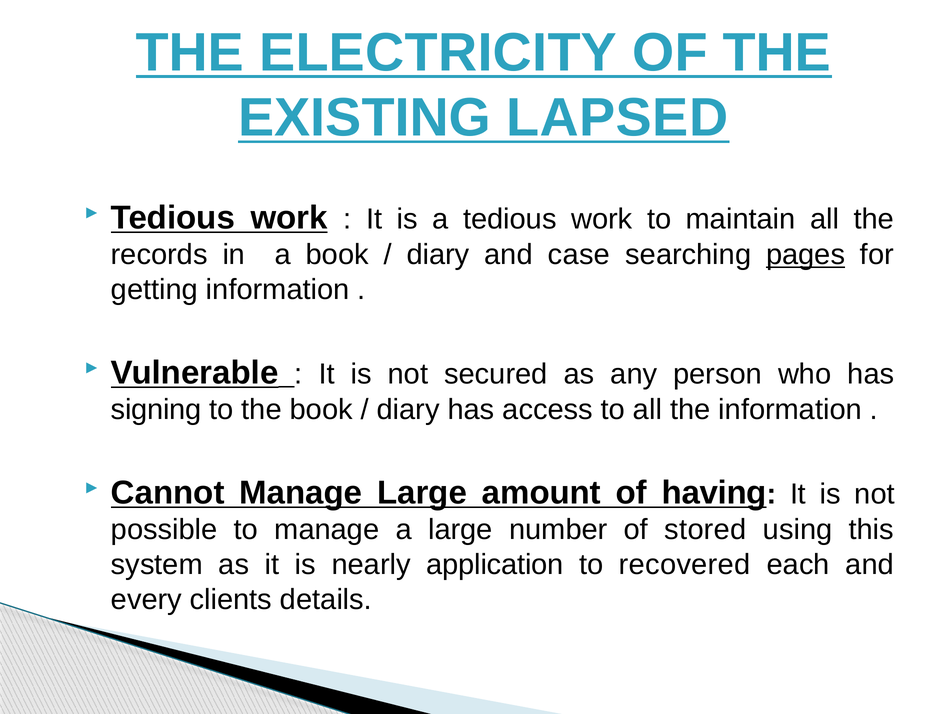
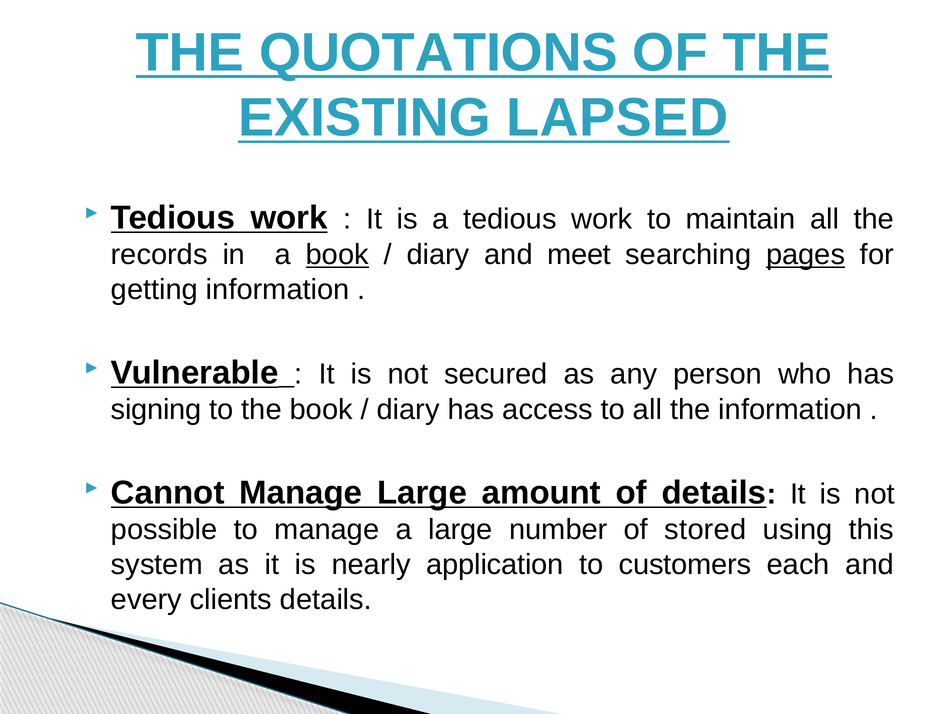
ELECTRICITY: ELECTRICITY -> QUOTATIONS (438, 53)
book underline: none -> present (337, 255)
case: case -> meet (579, 255)
of having: having -> details (714, 493)
recovered: recovered -> customers (685, 565)
